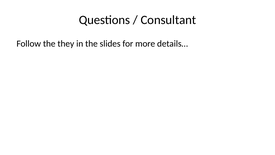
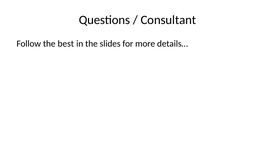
they: they -> best (66, 44)
